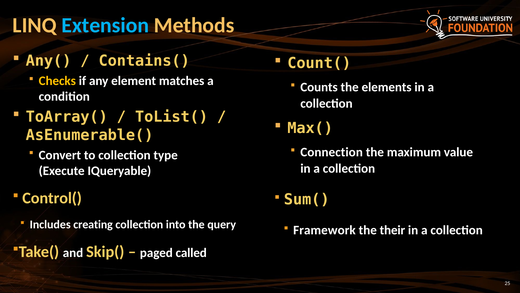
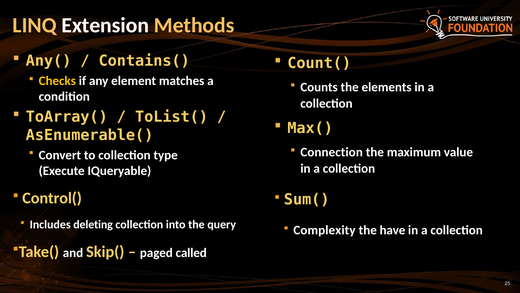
Extension colour: light blue -> white (105, 25)
creating: creating -> deleting (93, 224)
Framework: Framework -> Complexity (324, 230)
their: their -> have (392, 230)
